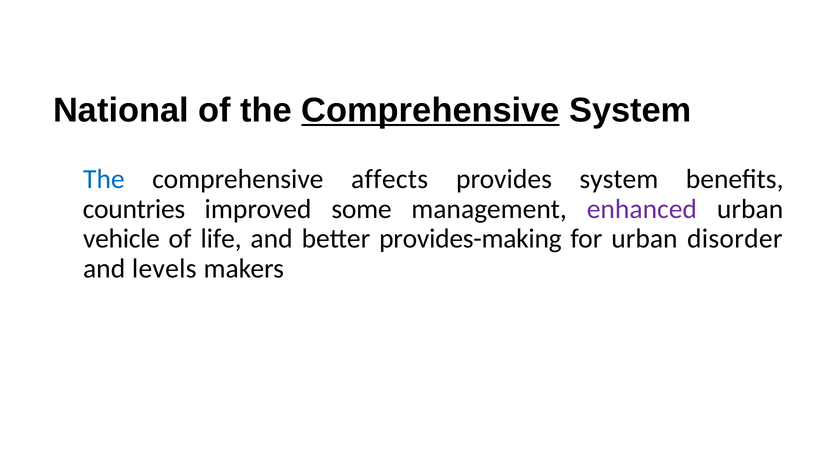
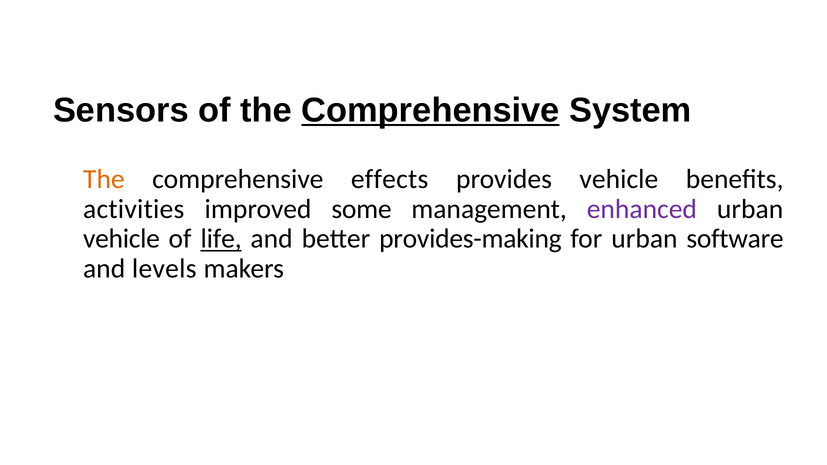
National: National -> Sensors (121, 110)
The colour: blue -> orange (104, 179)
affects: affects -> effects (390, 179)
provides system: system -> vehicle (619, 179)
countries: countries -> activities (134, 209)
life underline: none -> present (221, 239)
disorder: disorder -> software (735, 239)
